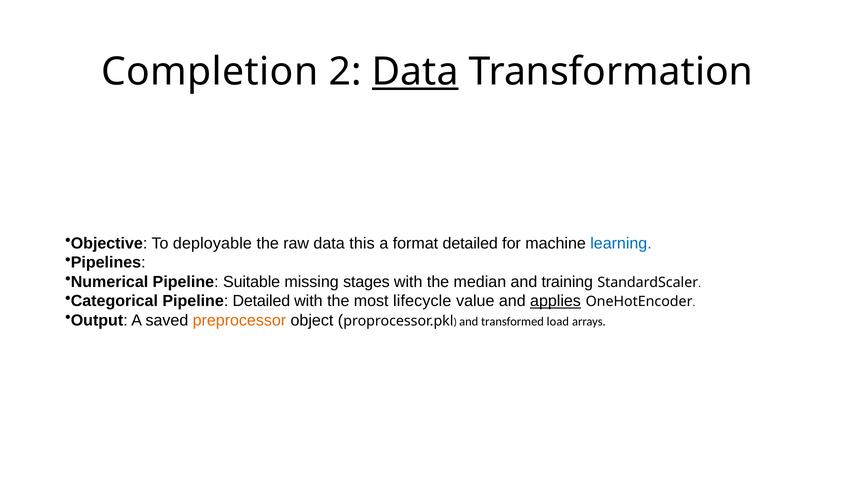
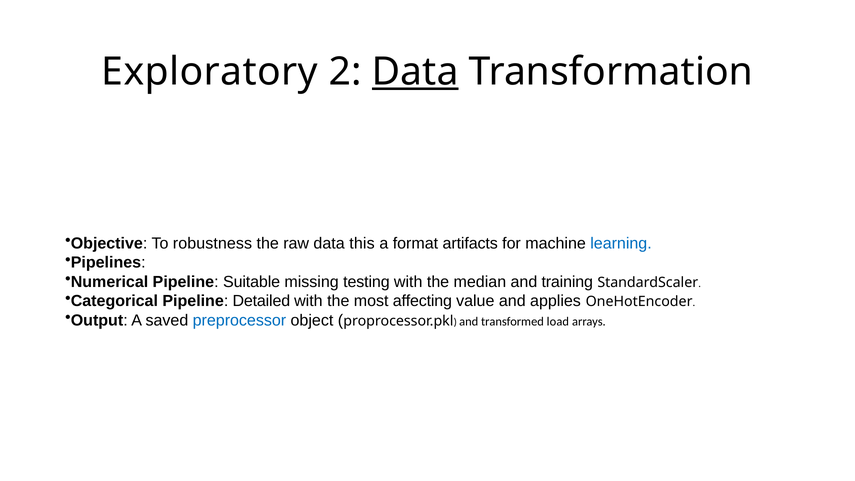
Completion: Completion -> Exploratory (210, 72)
deployable: deployable -> robustness (212, 243)
format detailed: detailed -> artifacts (470, 243)
stages: stages -> testing (366, 282)
lifecycle: lifecycle -> affecting (422, 301)
applies underline: present -> none (555, 301)
preprocessor colour: orange -> blue (239, 320)
